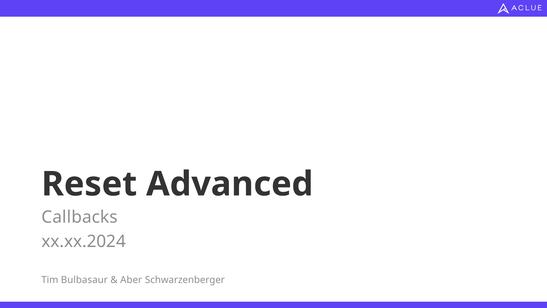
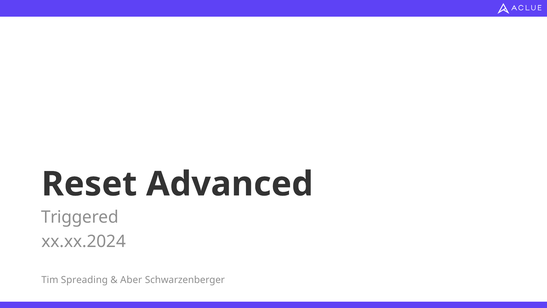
Callbacks: Callbacks -> Triggered (80, 217)
Bulbasaur: Bulbasaur -> Spreading (84, 280)
